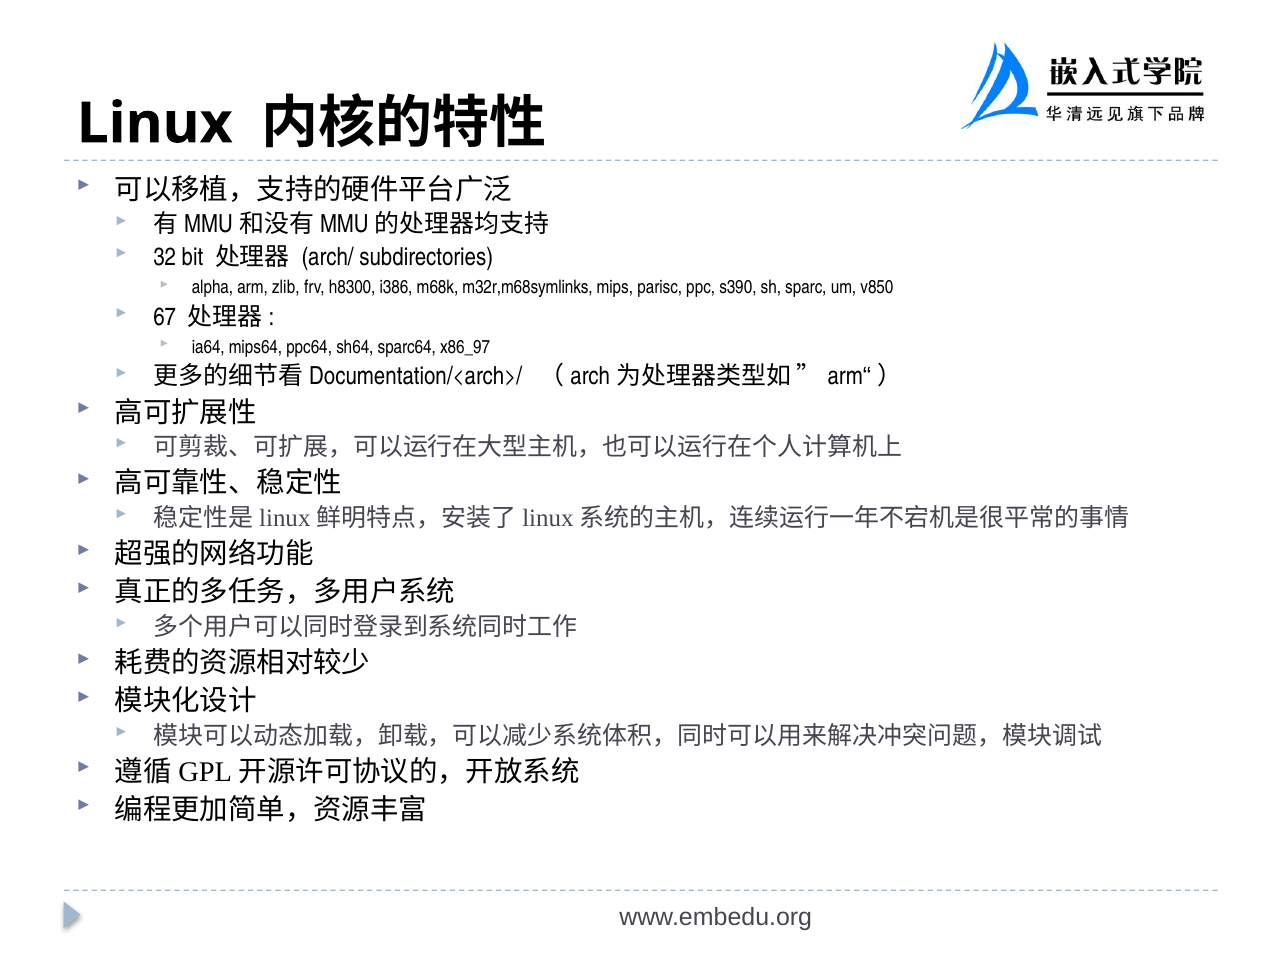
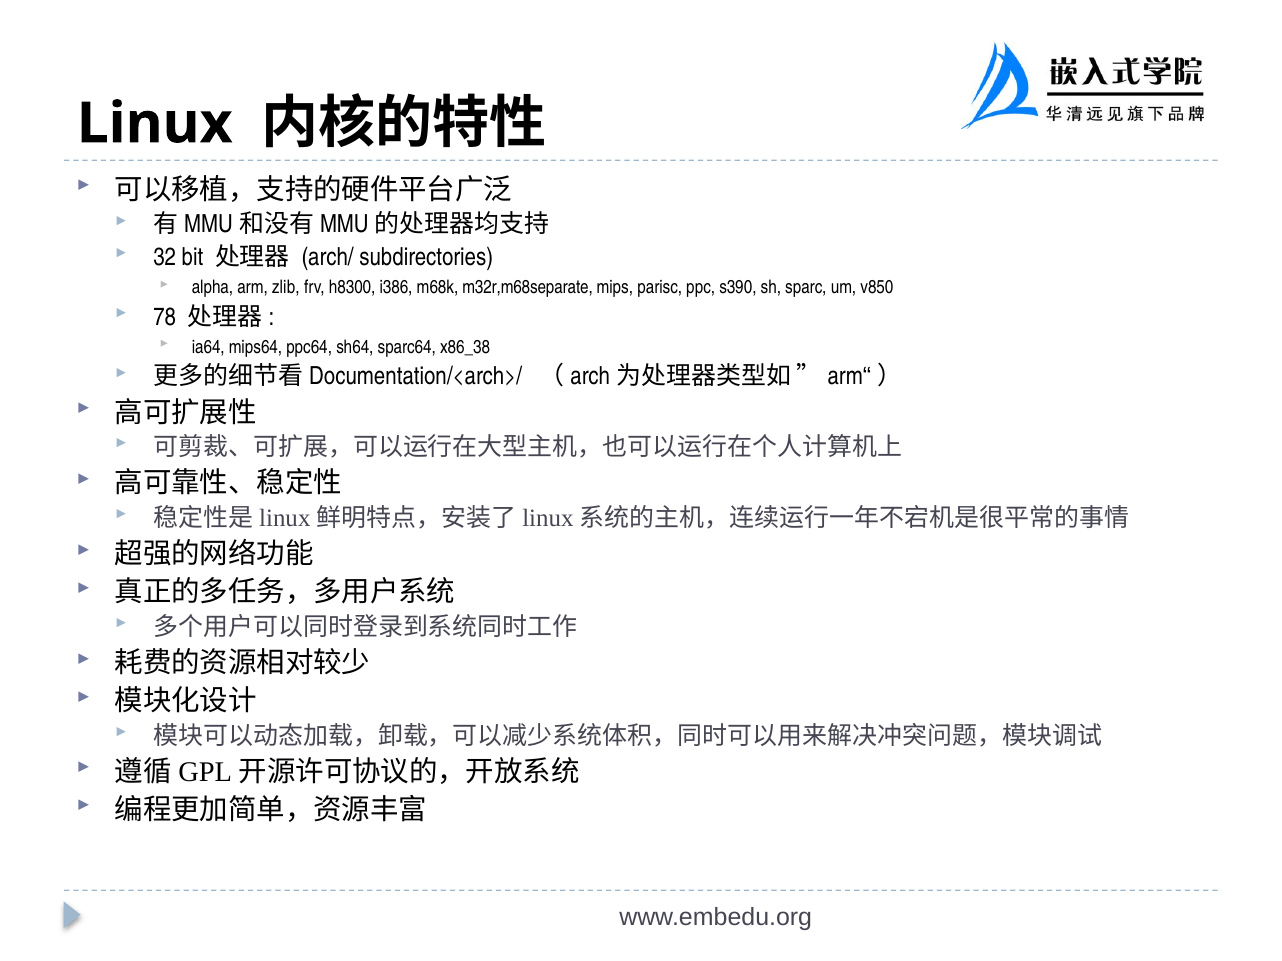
m32r,m68symlinks: m32r,m68symlinks -> m32r,m68separate (528, 288)
67: 67 -> 78 (165, 317)
x86_97: x86_97 -> x86_38 (465, 347)
